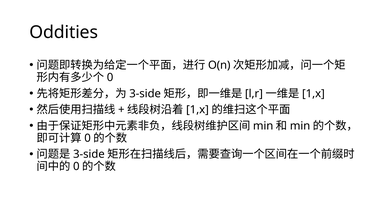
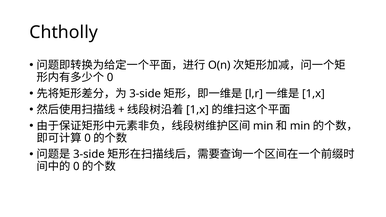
Oddities: Oddities -> Chtholly (64, 32)
